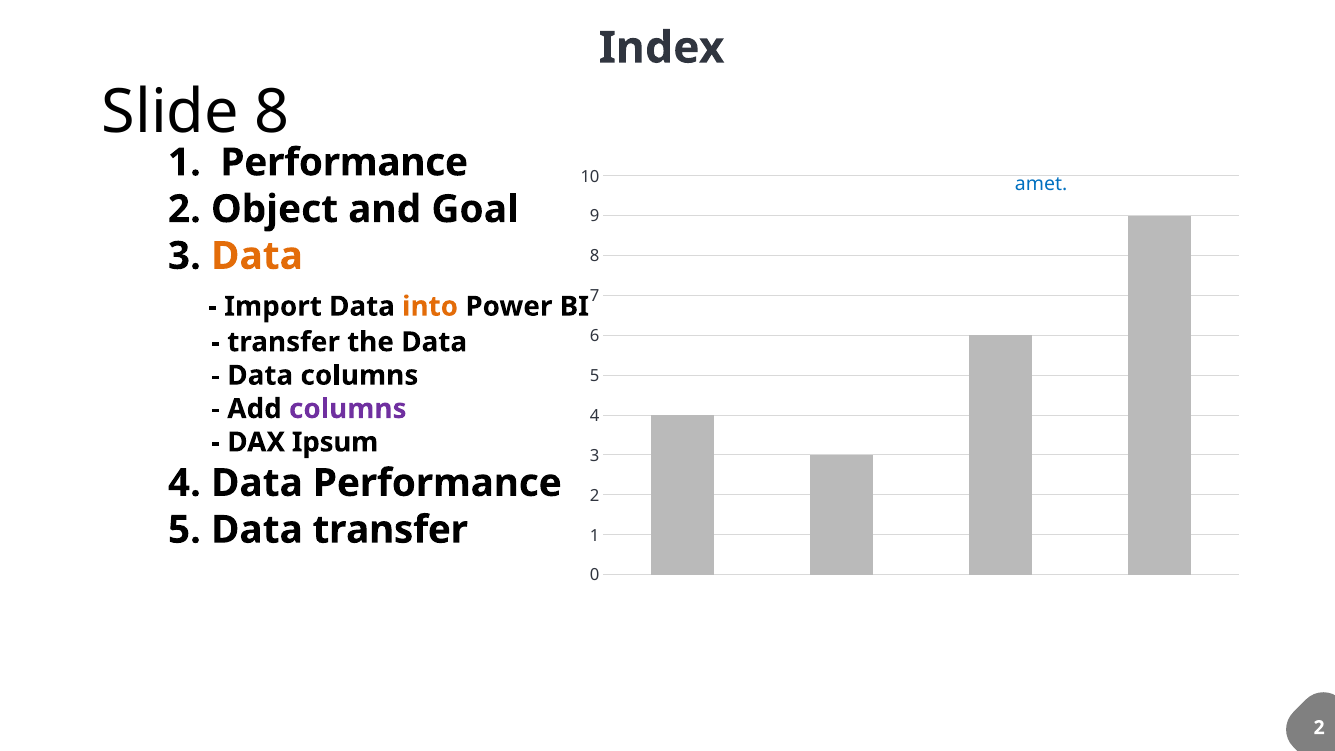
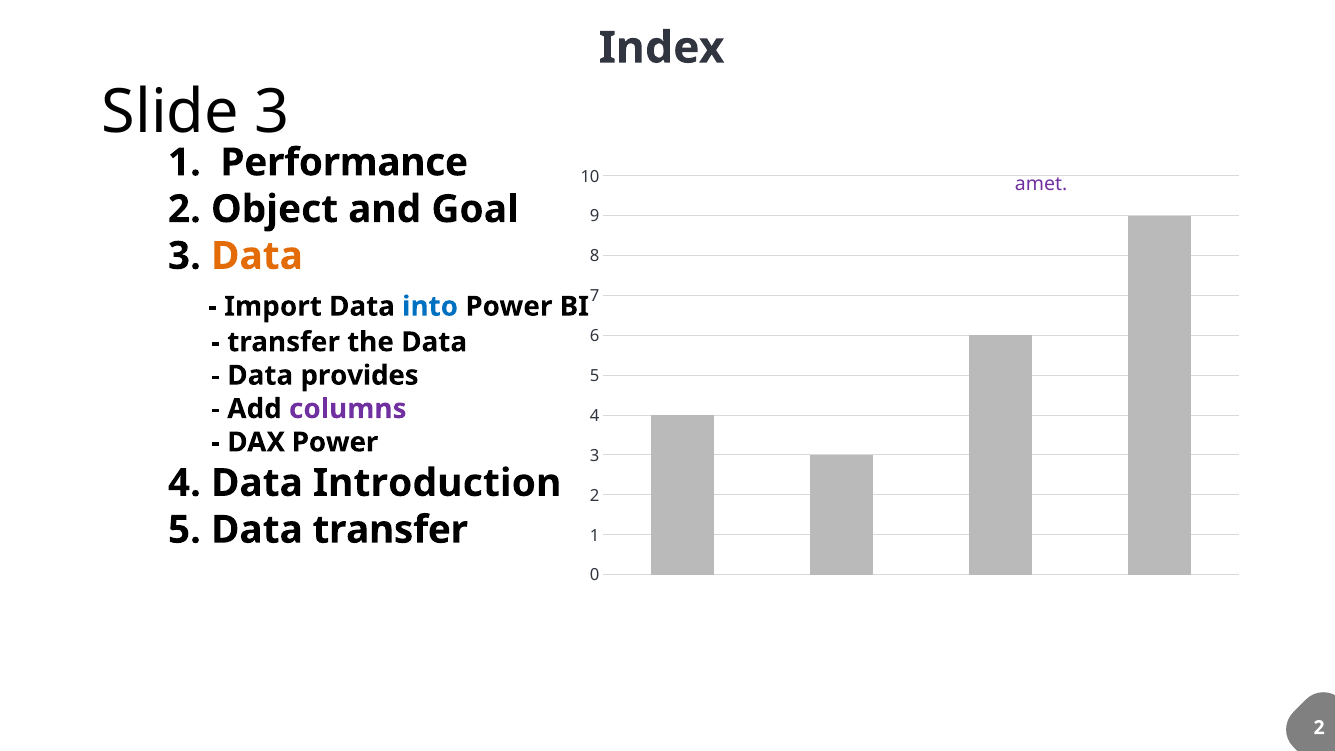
Slide 8: 8 -> 3 (272, 112)
amet colour: blue -> purple (1041, 185)
into colour: orange -> blue (430, 306)
Data columns: columns -> provides (360, 375)
DAX Ipsum: Ipsum -> Power (335, 442)
Data Performance: Performance -> Introduction (437, 483)
